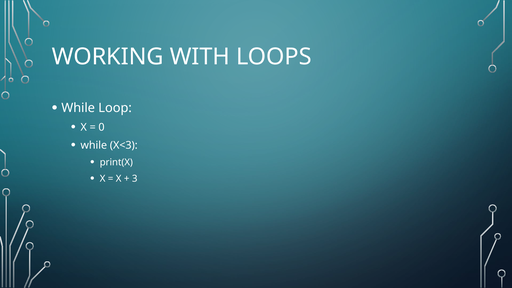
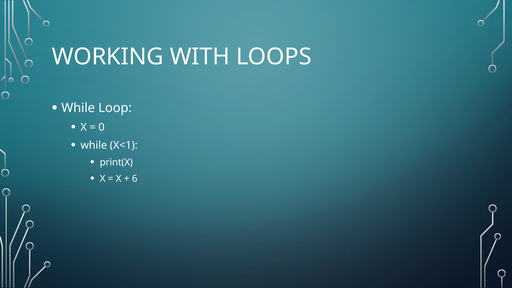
X<3: X<3 -> X<1 (124, 145)
3: 3 -> 6 (135, 179)
